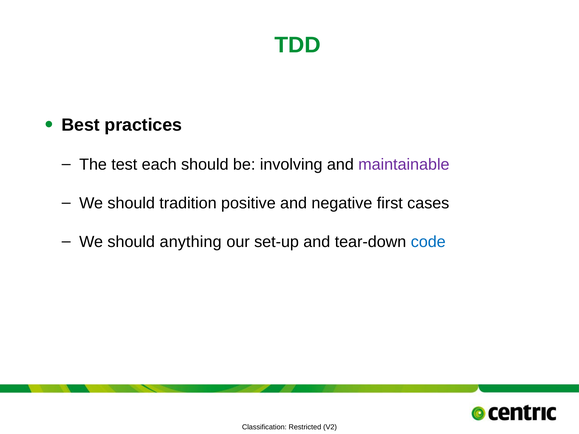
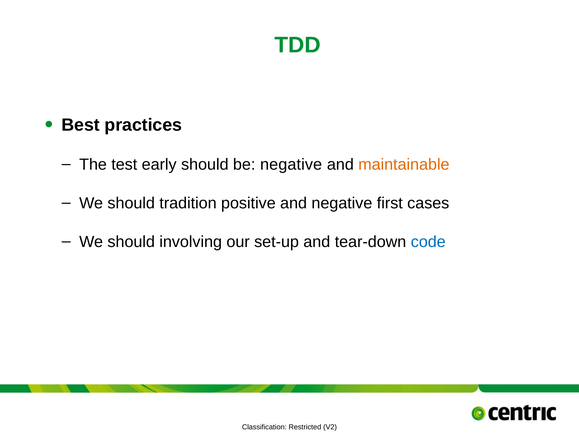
each: each -> early (159, 165)
be involving: involving -> negative (291, 165)
maintainable colour: purple -> orange (404, 165)
anything: anything -> involving (191, 242)
